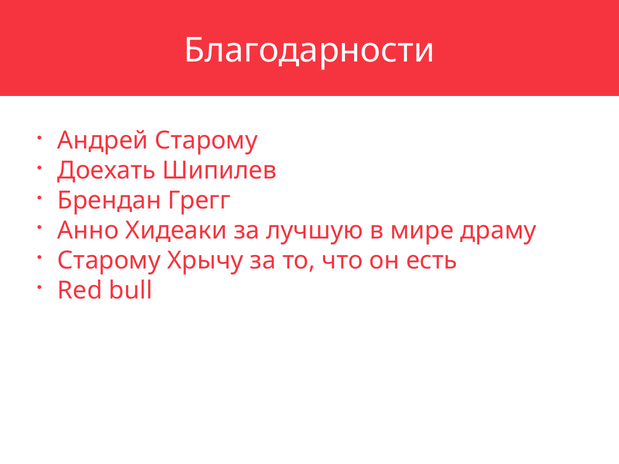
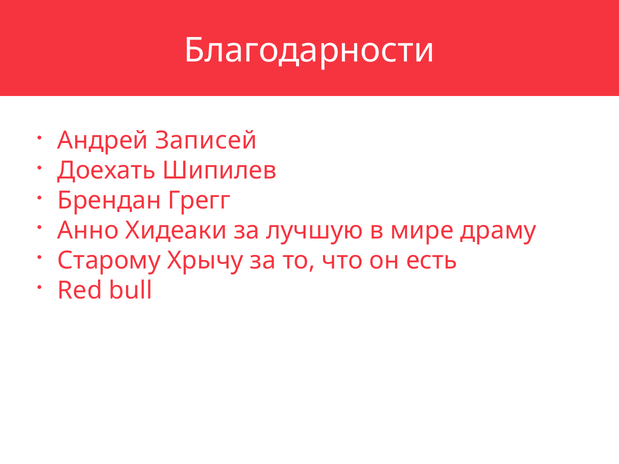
Андрей Старому: Старому -> Записей (206, 141)
